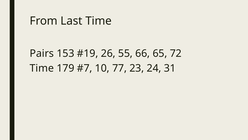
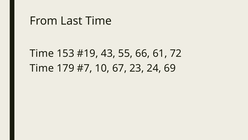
Pairs: Pairs -> Time (42, 53)
26: 26 -> 43 (108, 53)
65: 65 -> 61 (160, 53)
77: 77 -> 67 (120, 68)
31: 31 -> 69 (170, 68)
